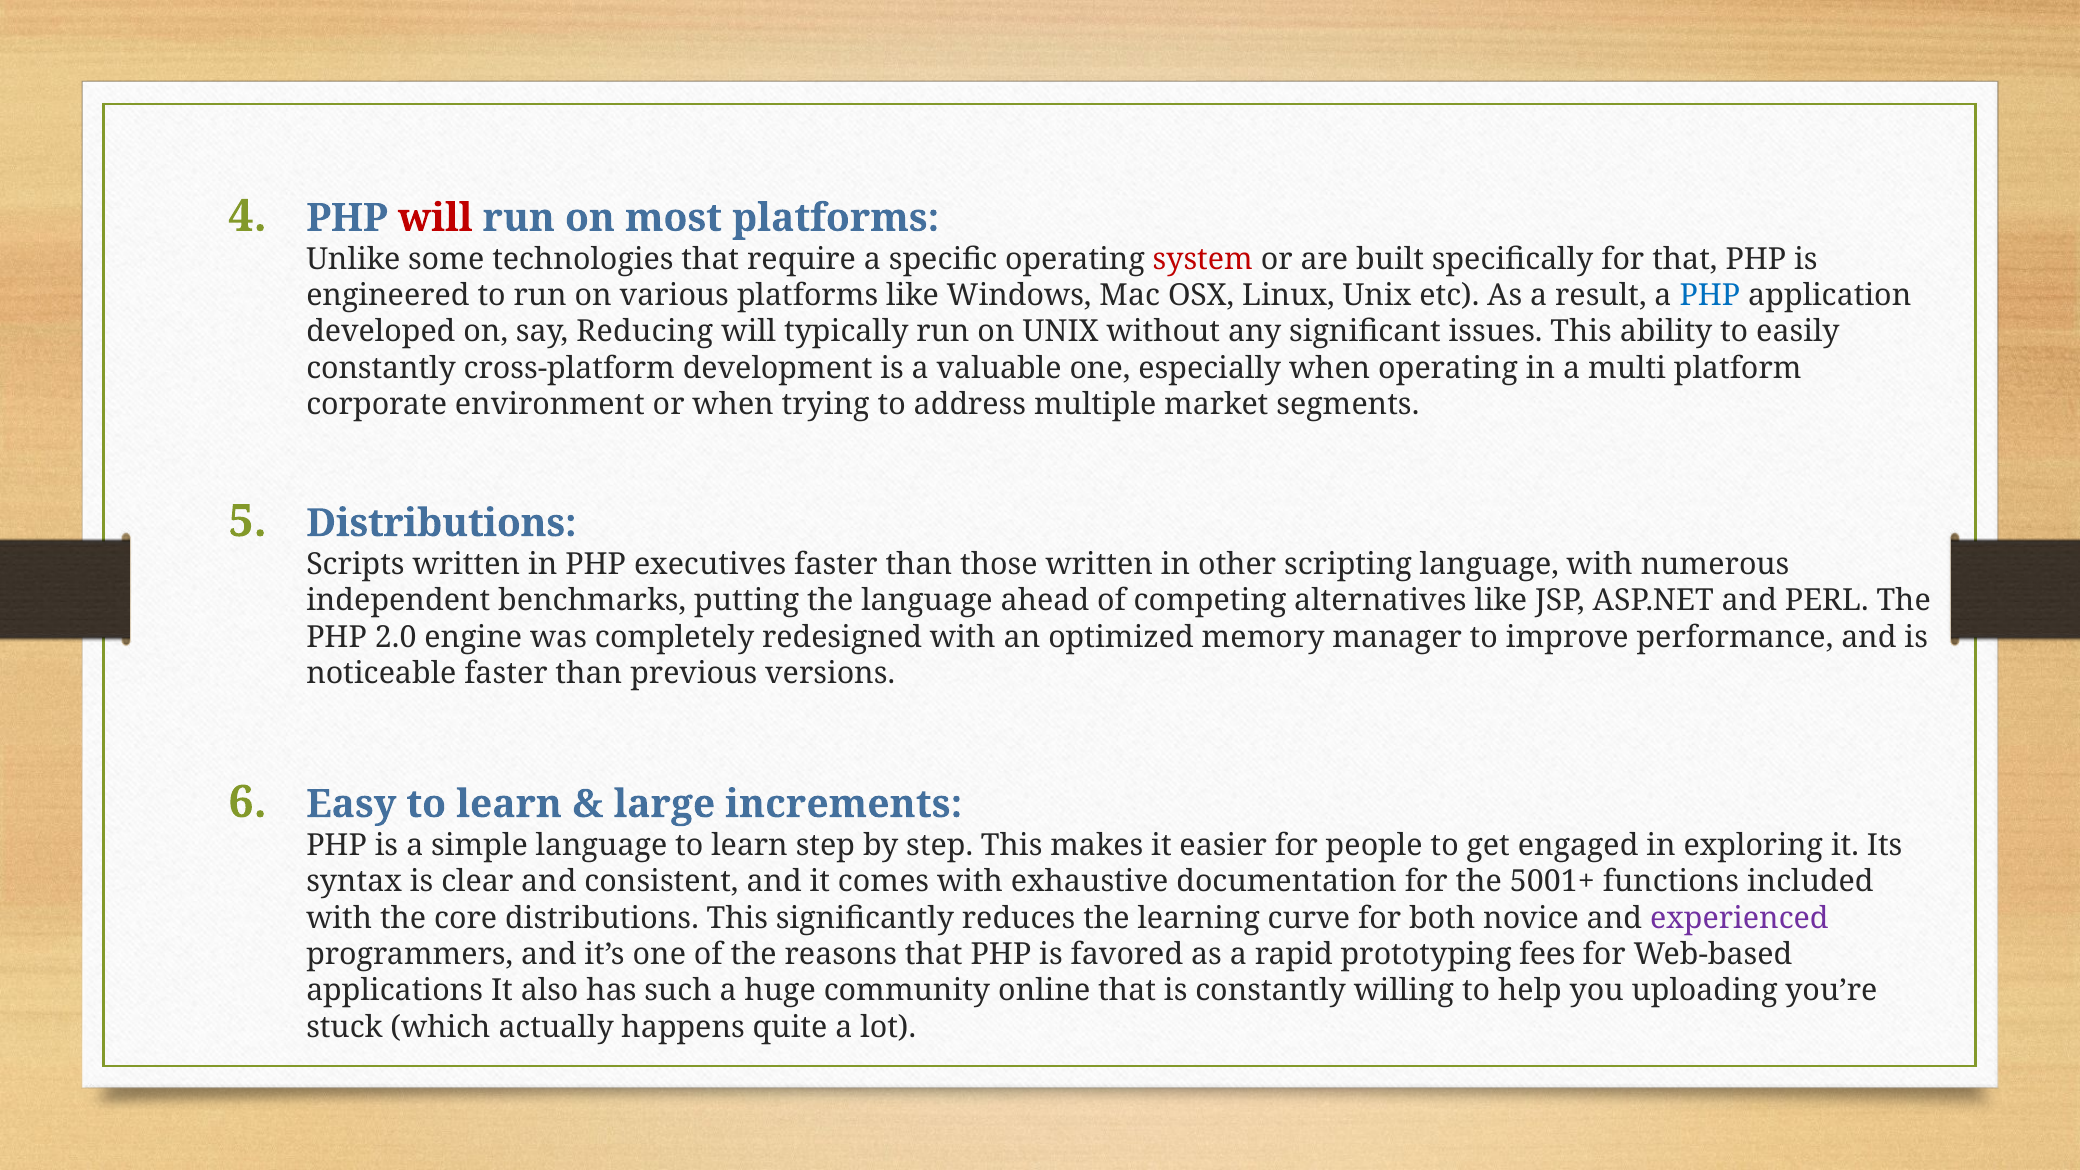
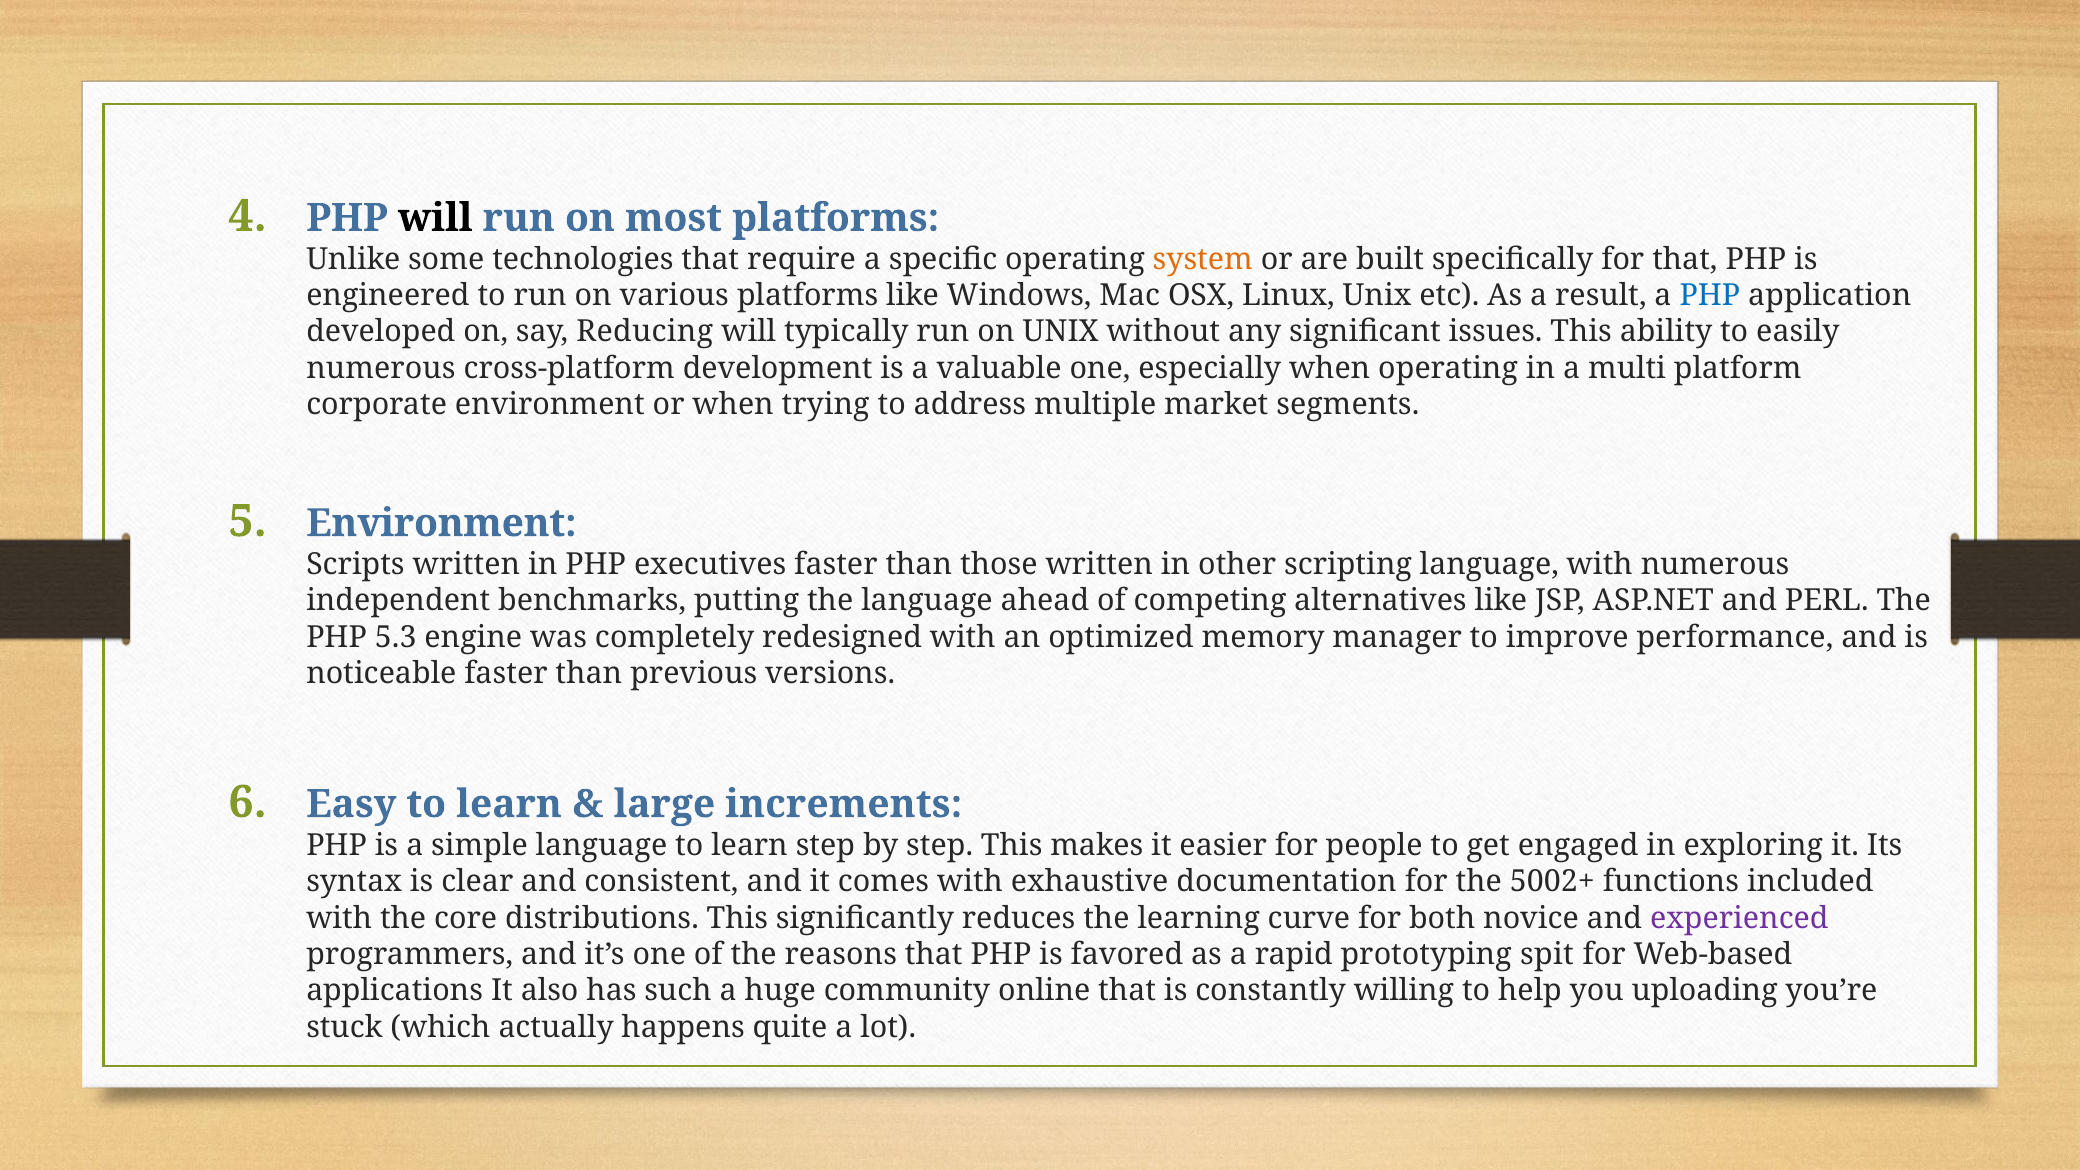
will colour: red -> black (435, 218)
system colour: red -> orange (1203, 259)
constantly: constantly -> numerous (381, 368)
Distributions: Distributions -> Environment (442, 523)
2.0: 2.0 -> 5.3 (396, 637)
5001+: 5001+ -> 5002+ (1552, 882)
fees: fees -> spit (1547, 954)
